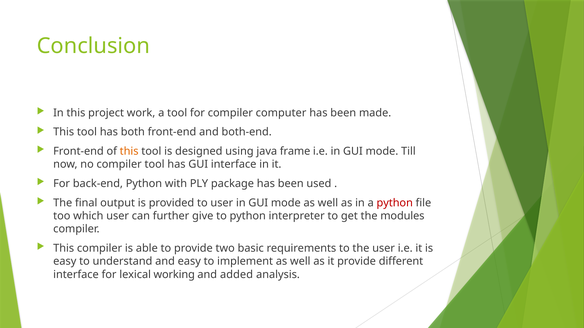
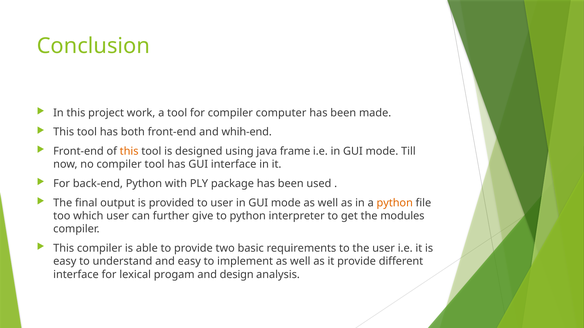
both-end: both-end -> whih-end (247, 132)
python colour: red -> orange (395, 203)
working: working -> progam (174, 275)
added: added -> design (237, 275)
